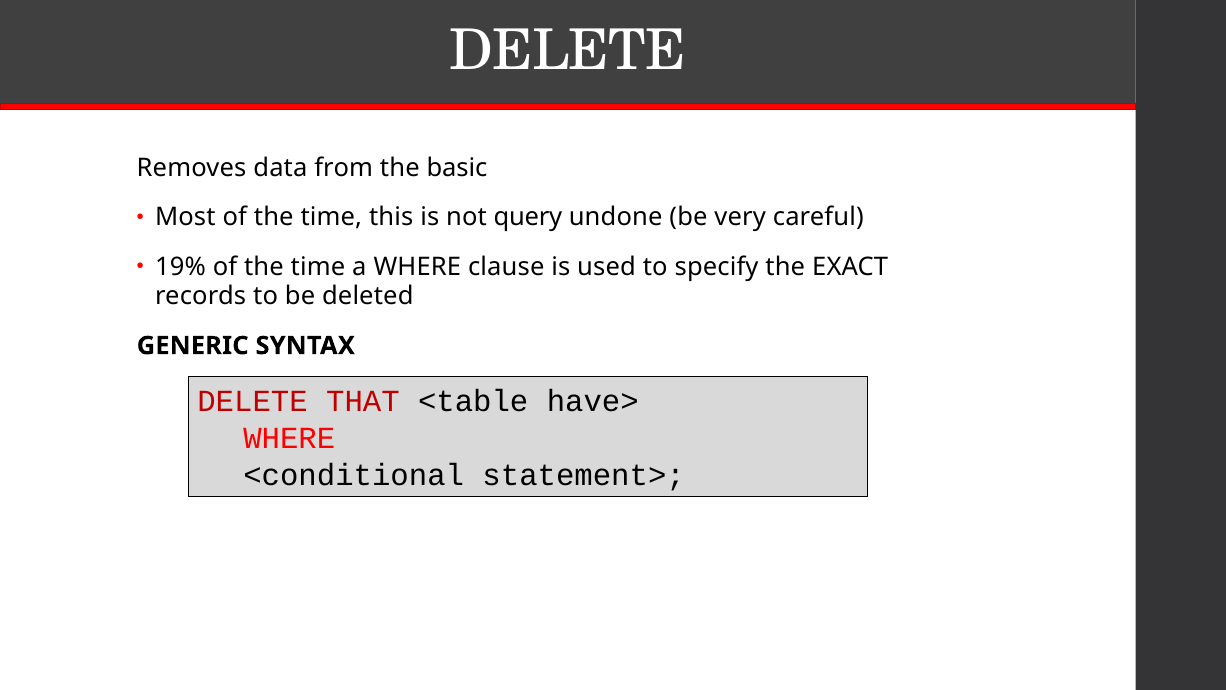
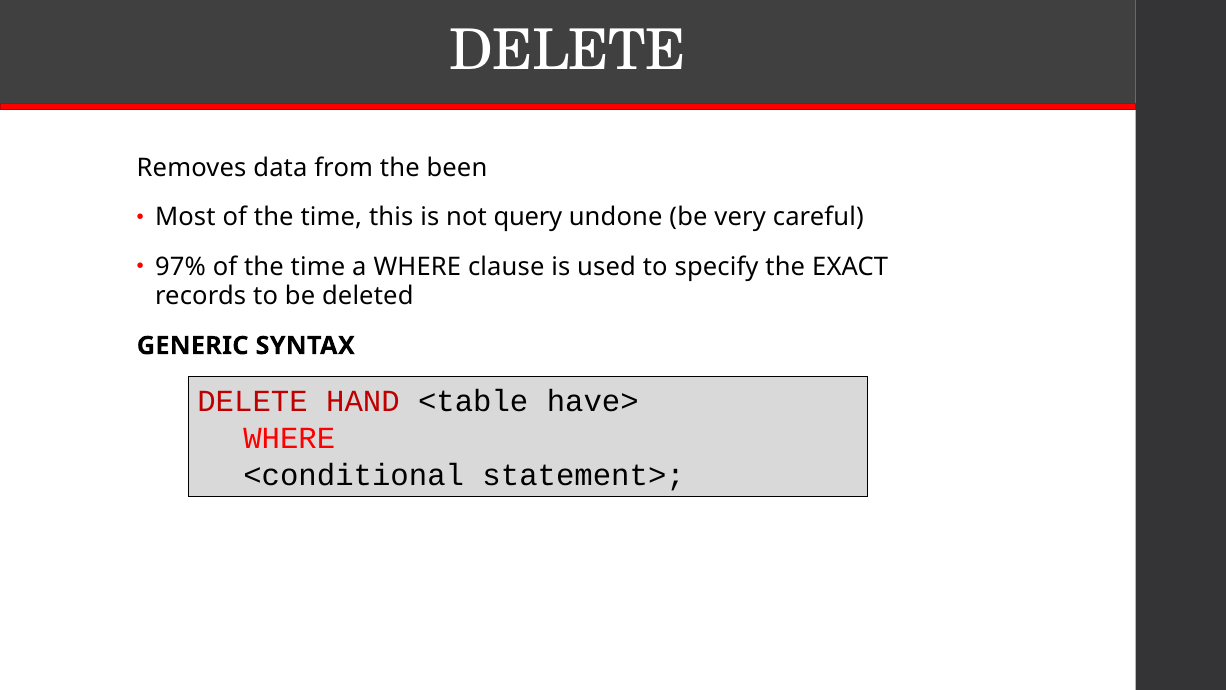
basic: basic -> been (457, 168)
19%: 19% -> 97% (180, 267)
THAT: THAT -> HAND (363, 401)
